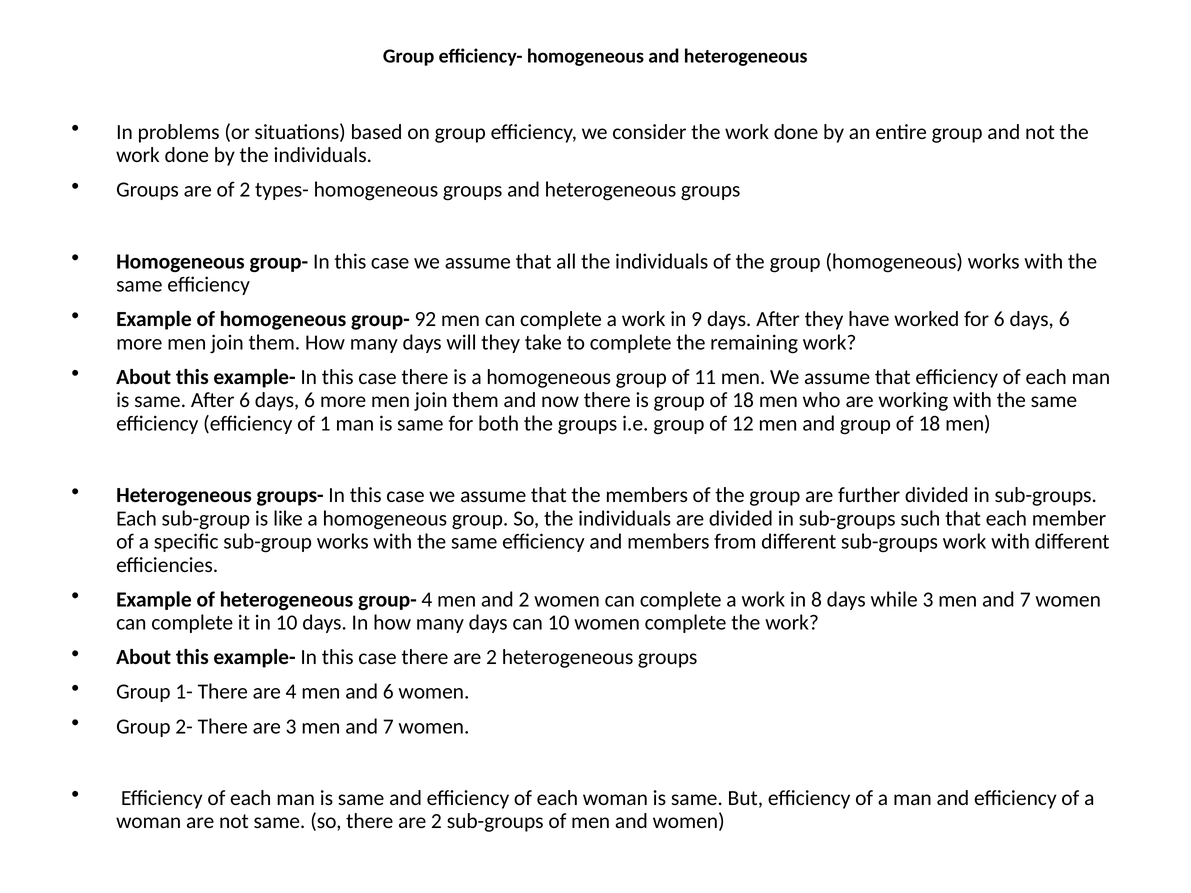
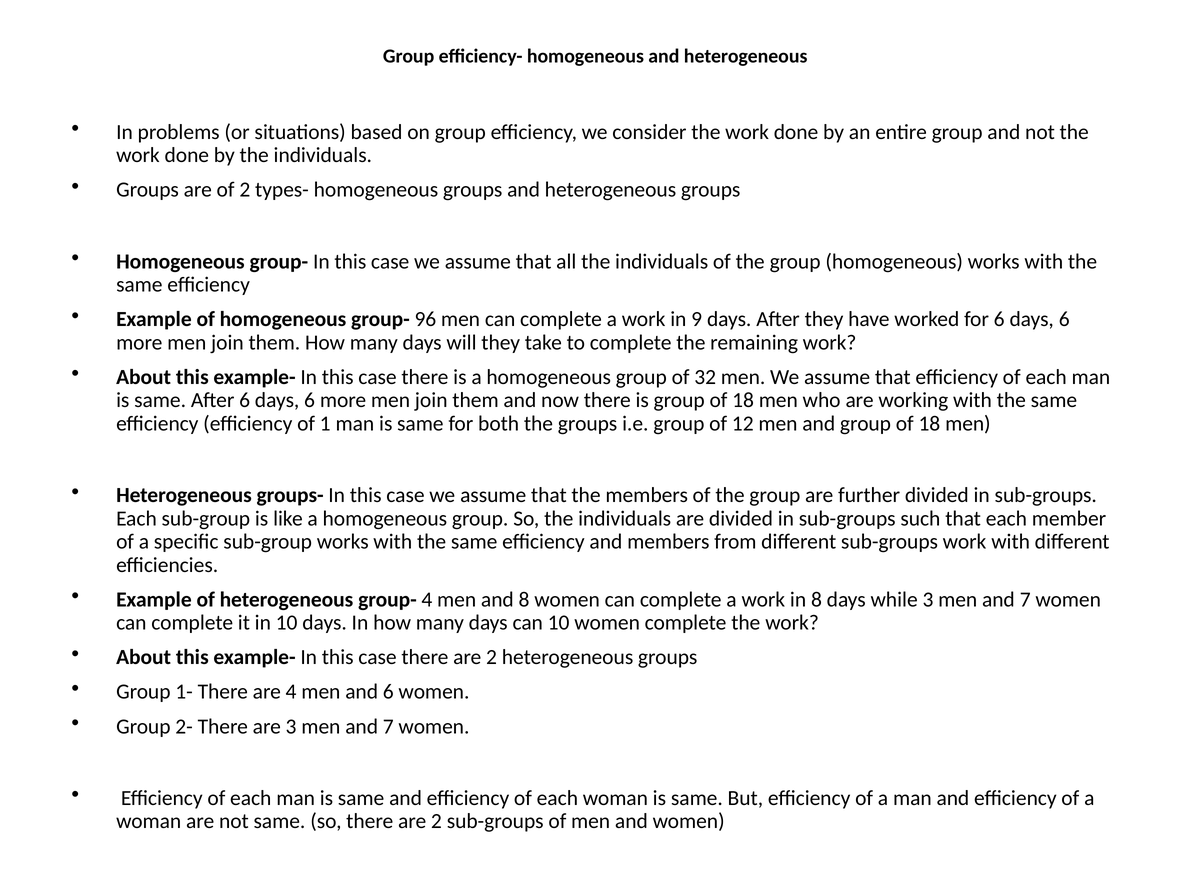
92: 92 -> 96 (425, 319)
11: 11 -> 32 (705, 377)
and 2: 2 -> 8 (524, 600)
